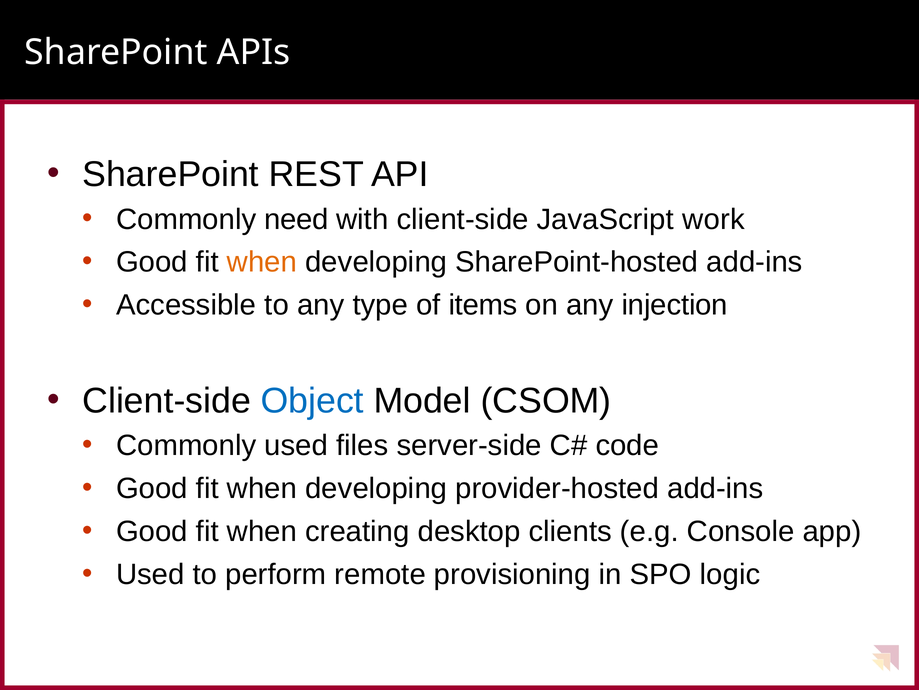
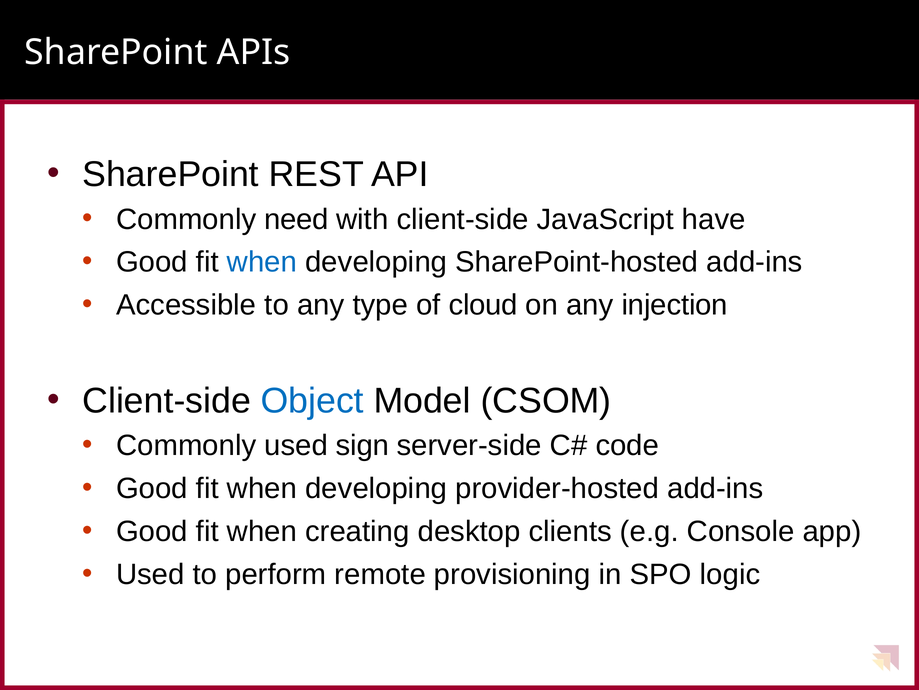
work: work -> have (714, 219)
when colour: orange -> blue (262, 262)
items: items -> cloud (483, 305)
files: files -> sign (362, 445)
